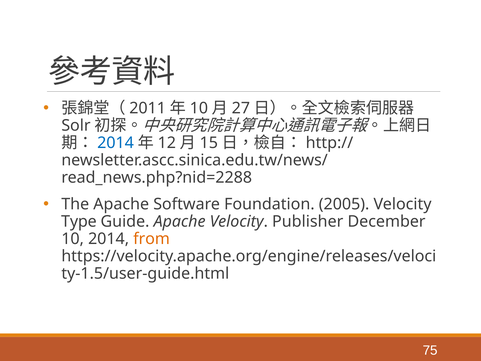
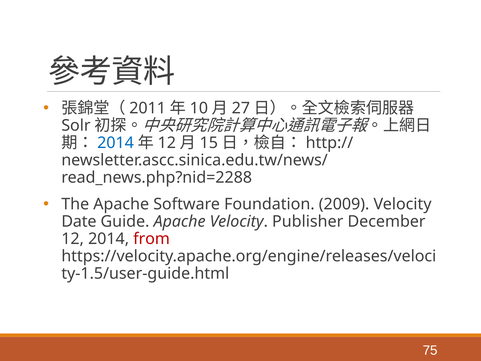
2005: 2005 -> 2009 (344, 204)
Type: Type -> Date (79, 221)
10: 10 -> 12 (73, 239)
from colour: orange -> red (152, 239)
